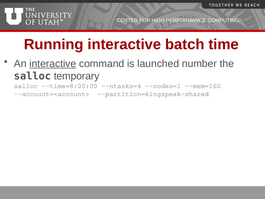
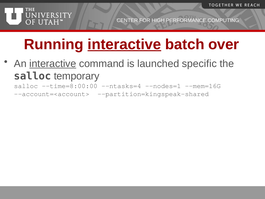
interactive underline: none -> present (124, 44)
time: time -> over (224, 44)
number: number -> specific (199, 64)
